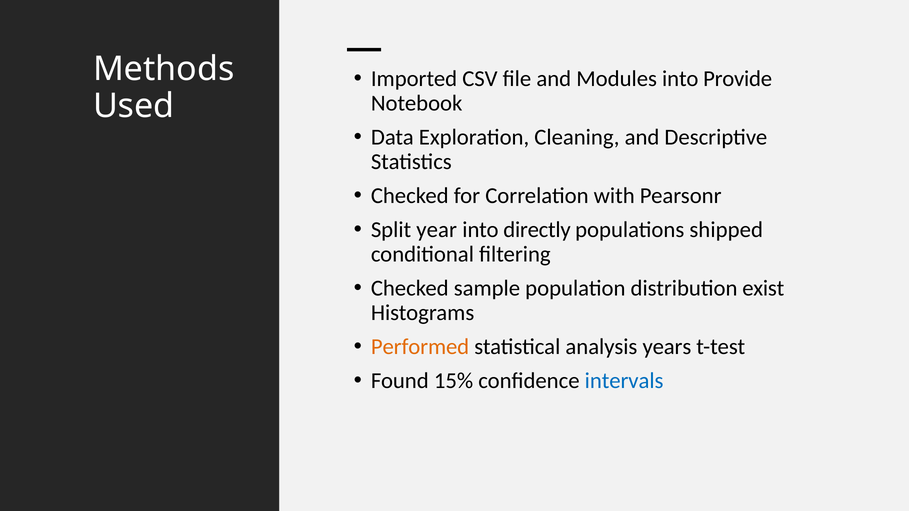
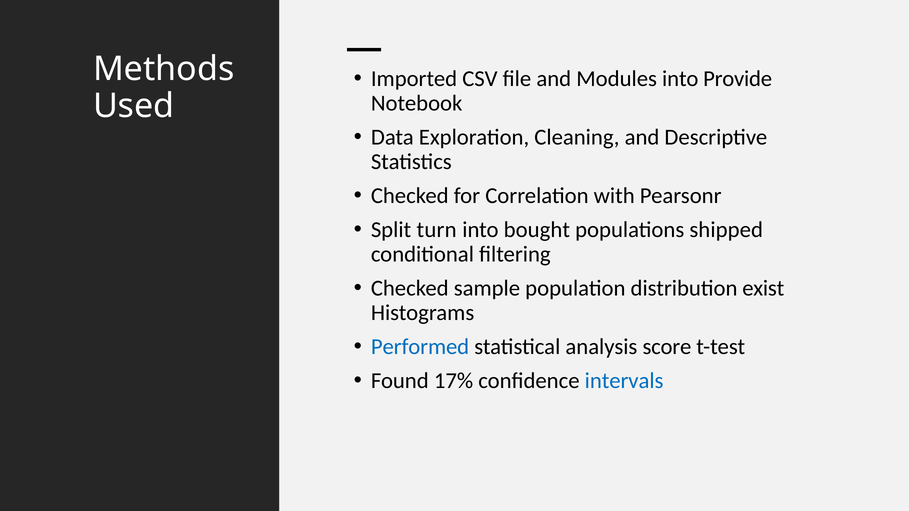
year: year -> turn (437, 230)
directly: directly -> bought (537, 230)
Performed colour: orange -> blue (420, 347)
years: years -> score (667, 347)
15%: 15% -> 17% (454, 381)
